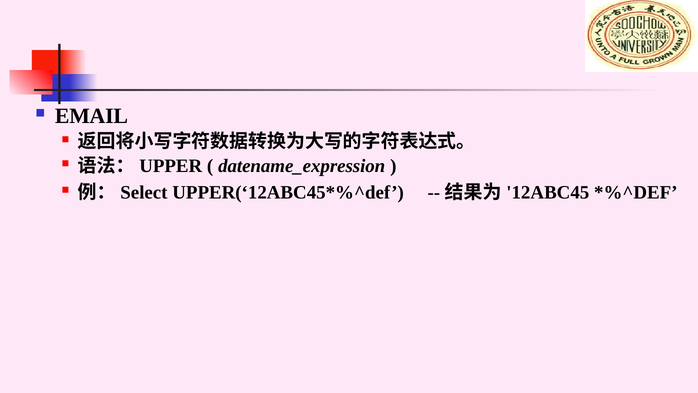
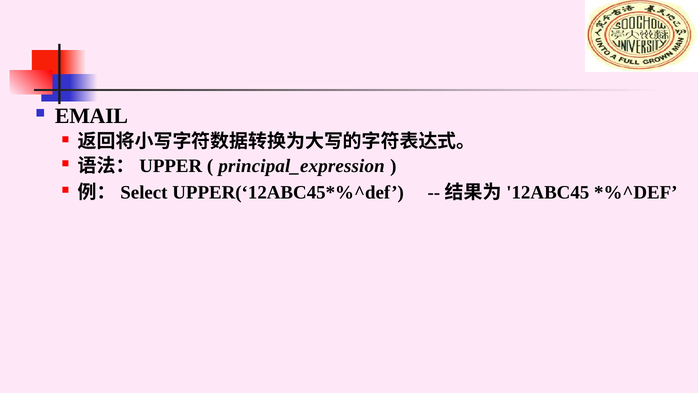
datename_expression: datename_expression -> principal_expression (302, 166)
